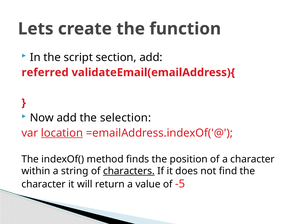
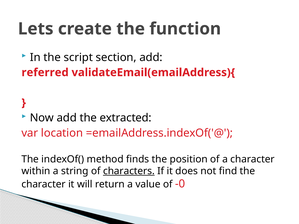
selection: selection -> extracted (126, 118)
location underline: present -> none (62, 133)
-5: -5 -> -0 (180, 184)
